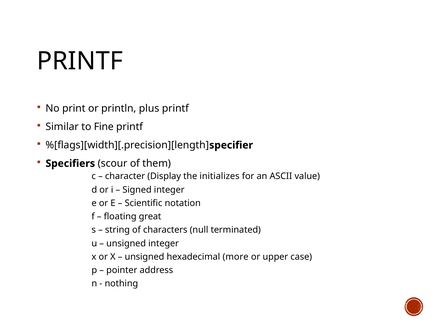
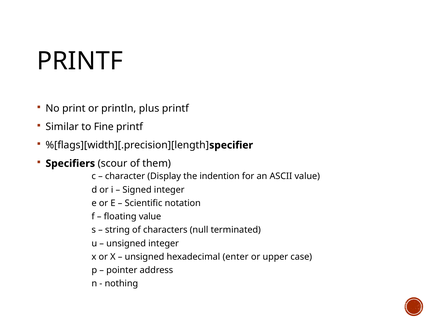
initializes: initializes -> indention (220, 176)
floating great: great -> value (150, 216)
more: more -> enter (236, 256)
